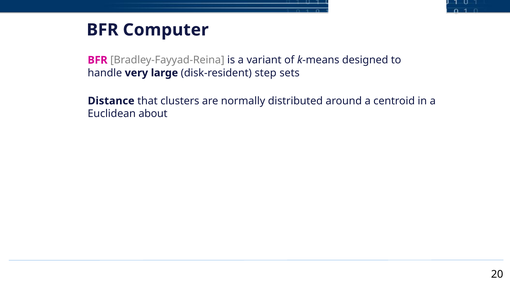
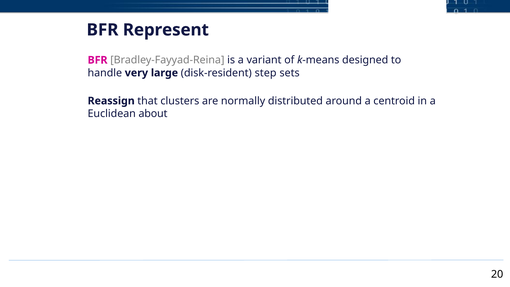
Computer: Computer -> Represent (166, 30)
Distance: Distance -> Reassign (111, 101)
